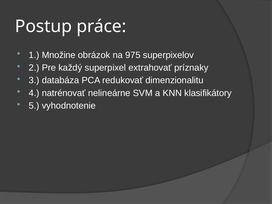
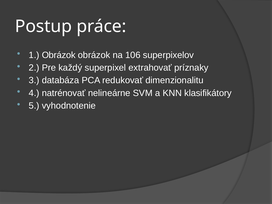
1 Množine: Množine -> Obrázok (59, 55)
975: 975 -> 106 (133, 55)
